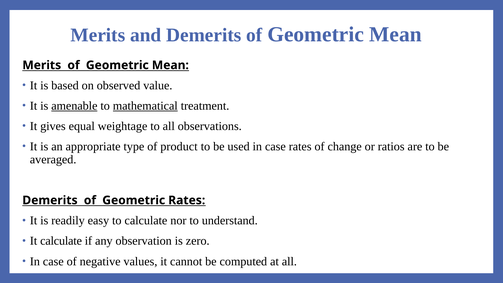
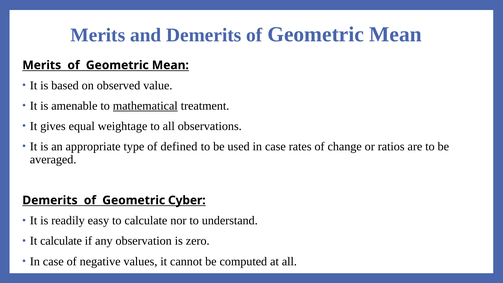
amenable underline: present -> none (74, 106)
product: product -> defined (179, 147)
Geometric Rates: Rates -> Cyber (187, 200)
